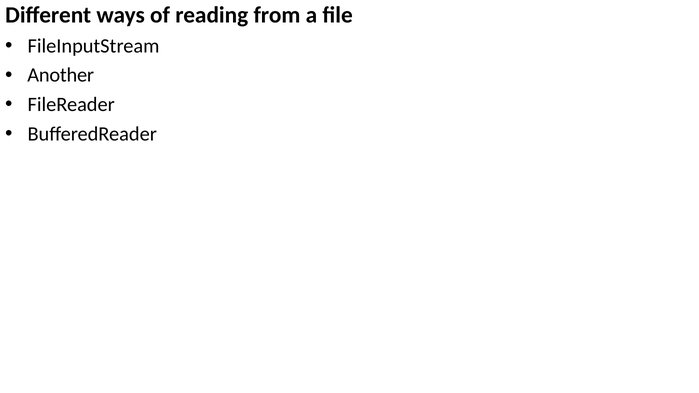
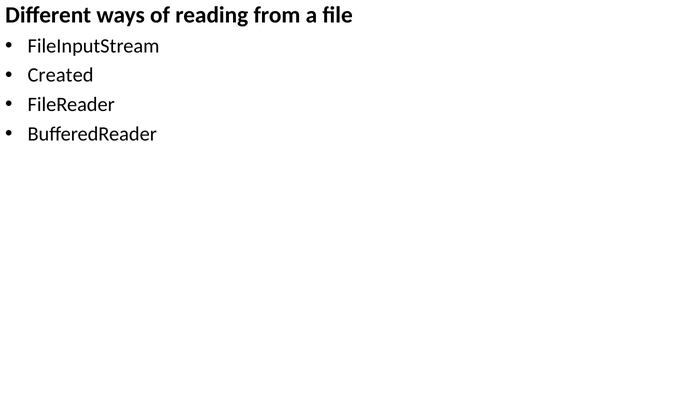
Another: Another -> Created (61, 75)
